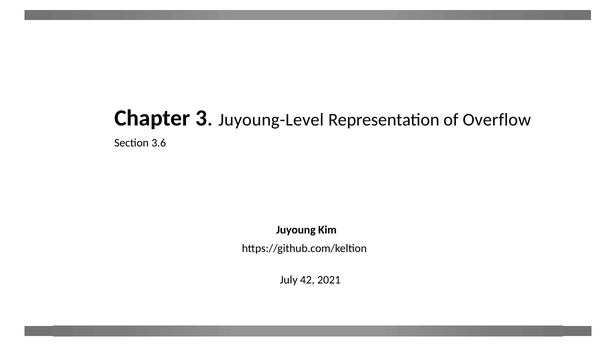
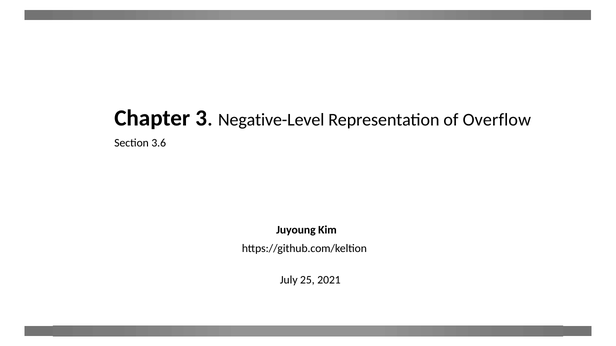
Juyoung-Level: Juyoung-Level -> Negative-Level (271, 120)
42: 42 -> 25 (307, 280)
